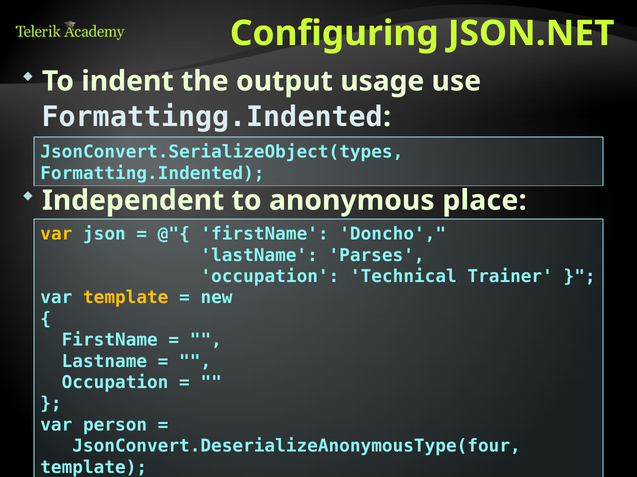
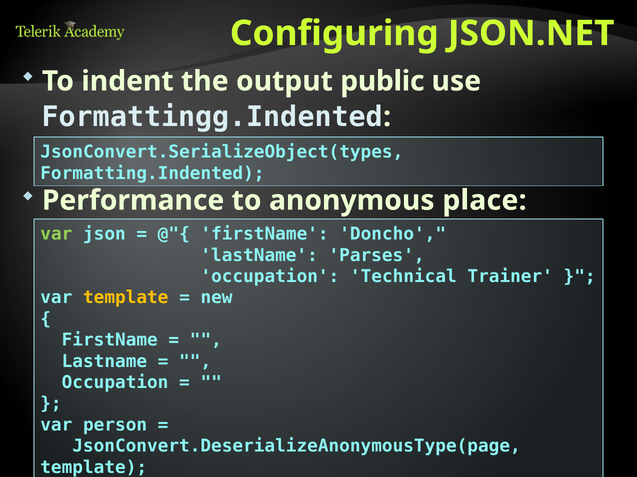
usage: usage -> public (382, 81)
Independent: Independent -> Performance (133, 201)
var colour: yellow -> light green (56, 234)
JsonConvert.DeserializeAnonymousType(four: JsonConvert.DeserializeAnonymousType(four -> JsonConvert.DeserializeAnonymousType(page (297, 447)
